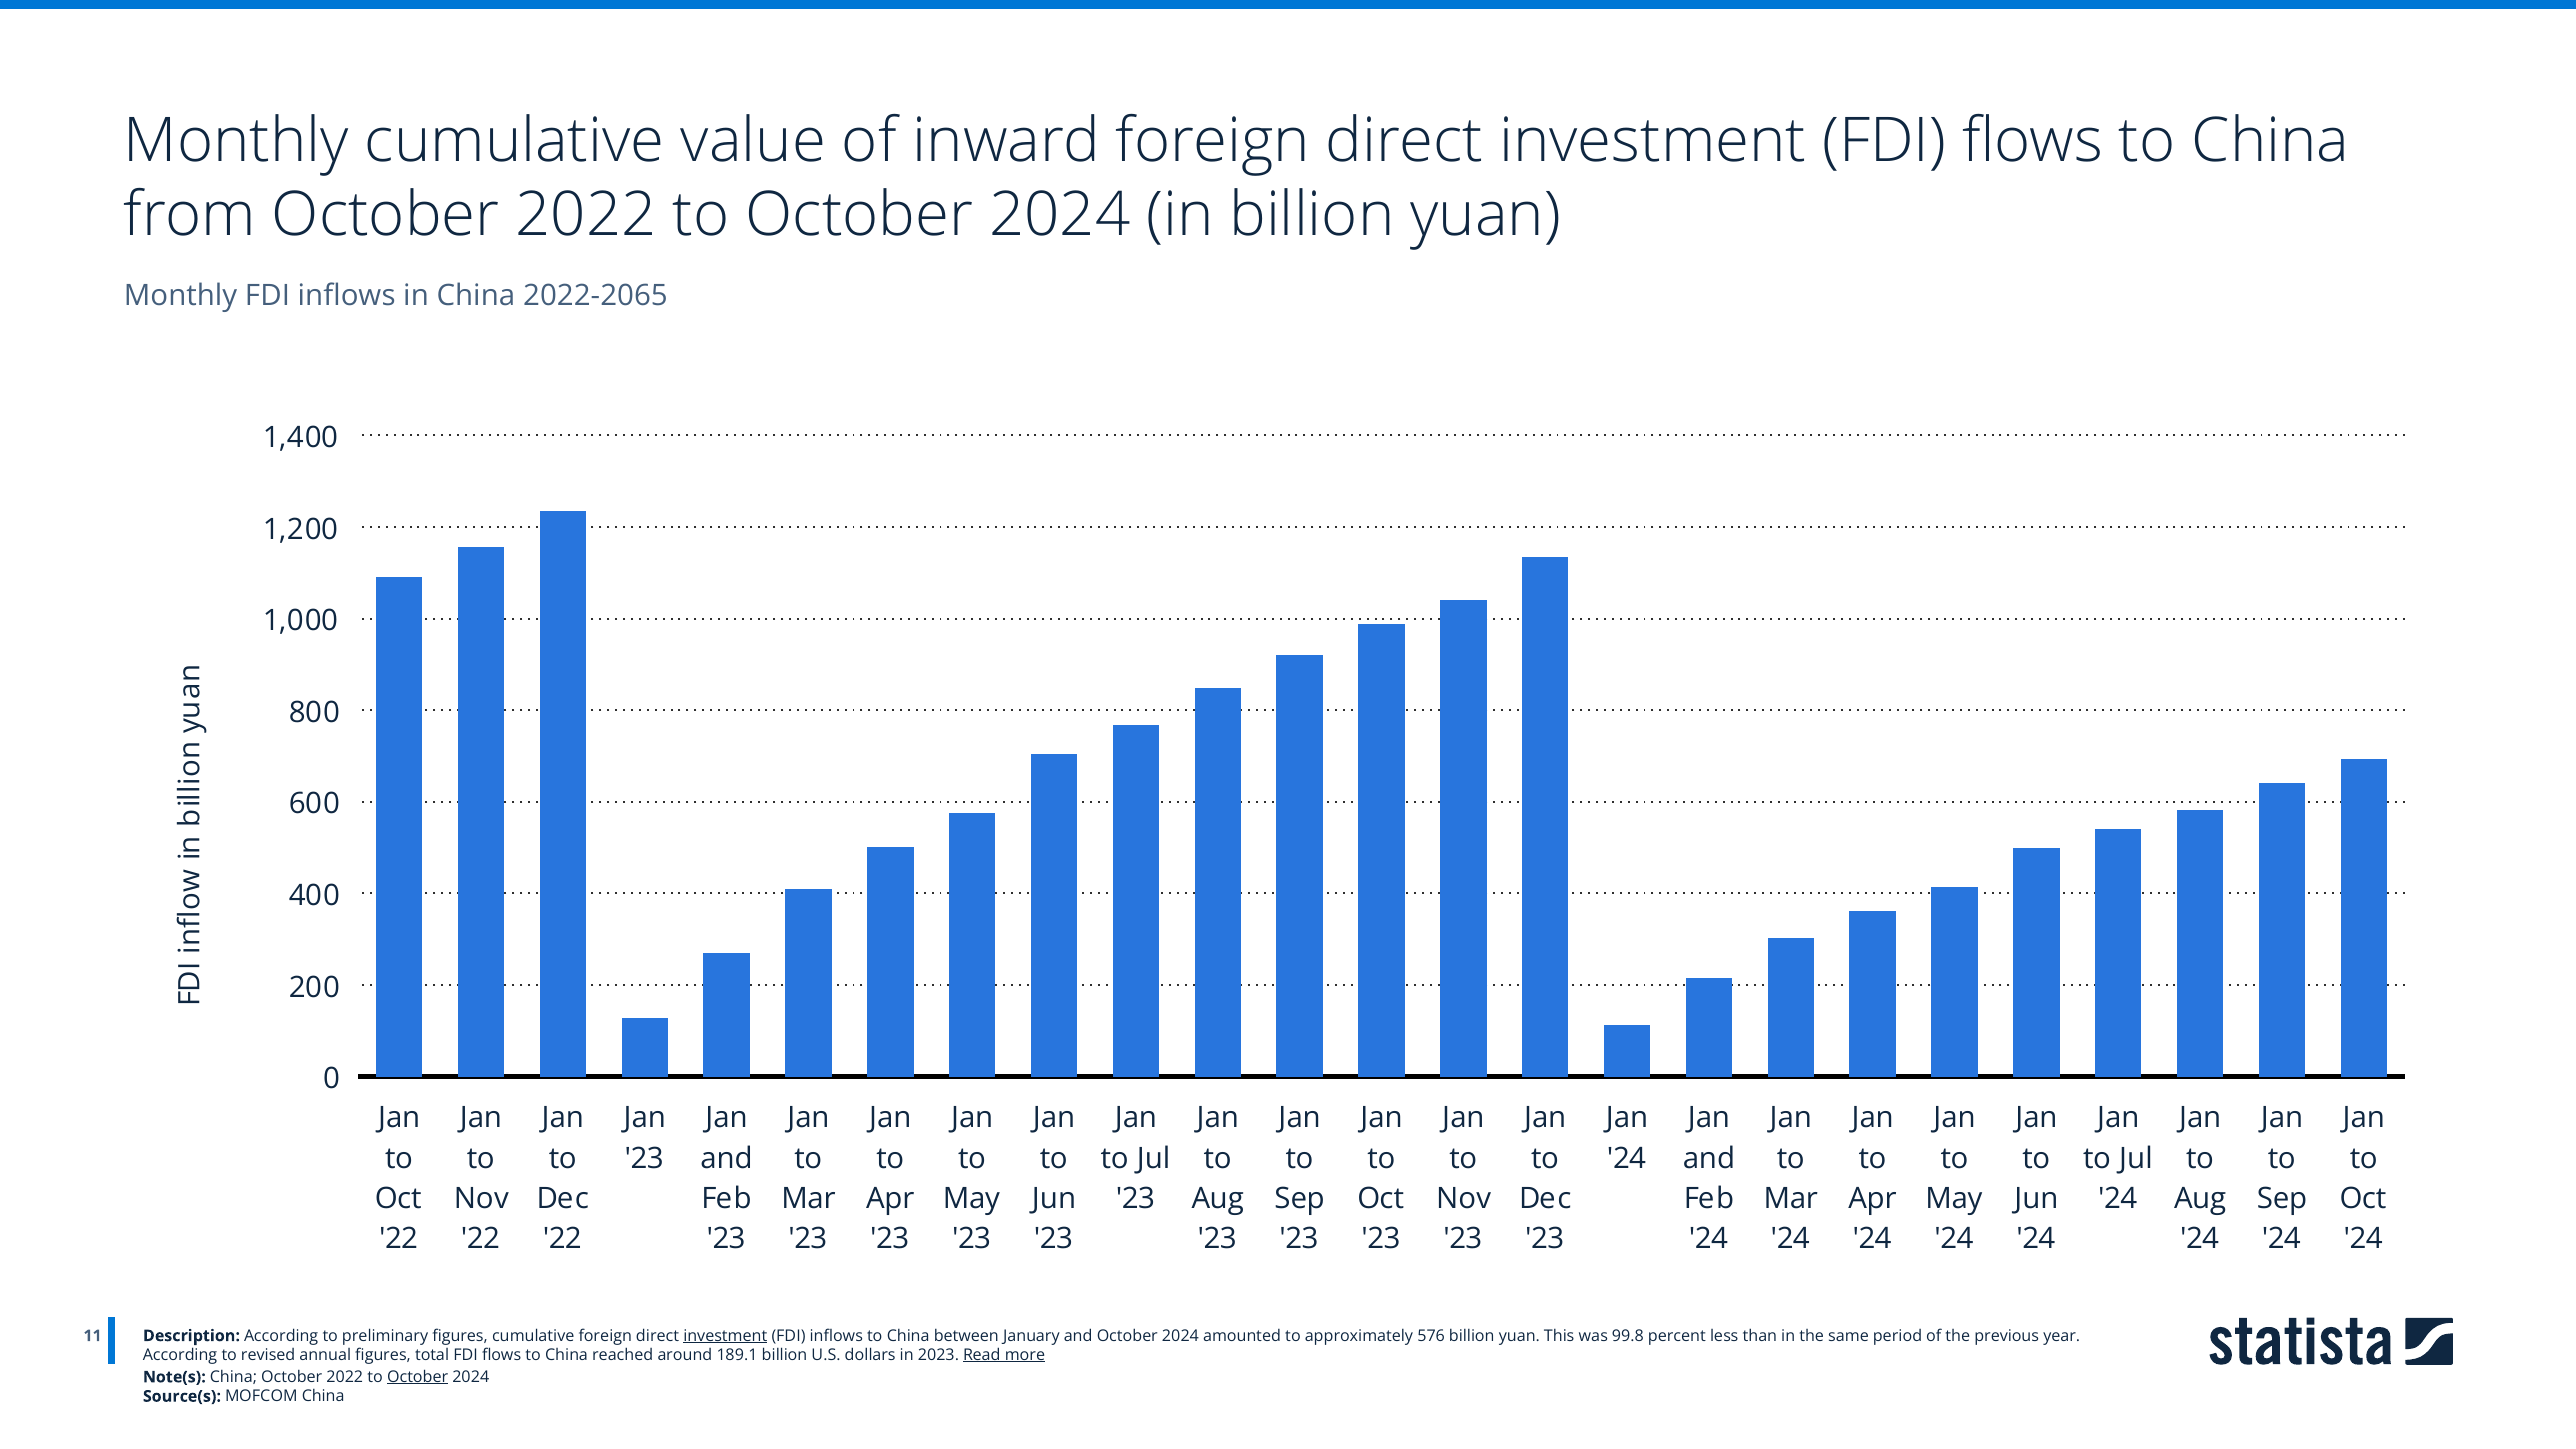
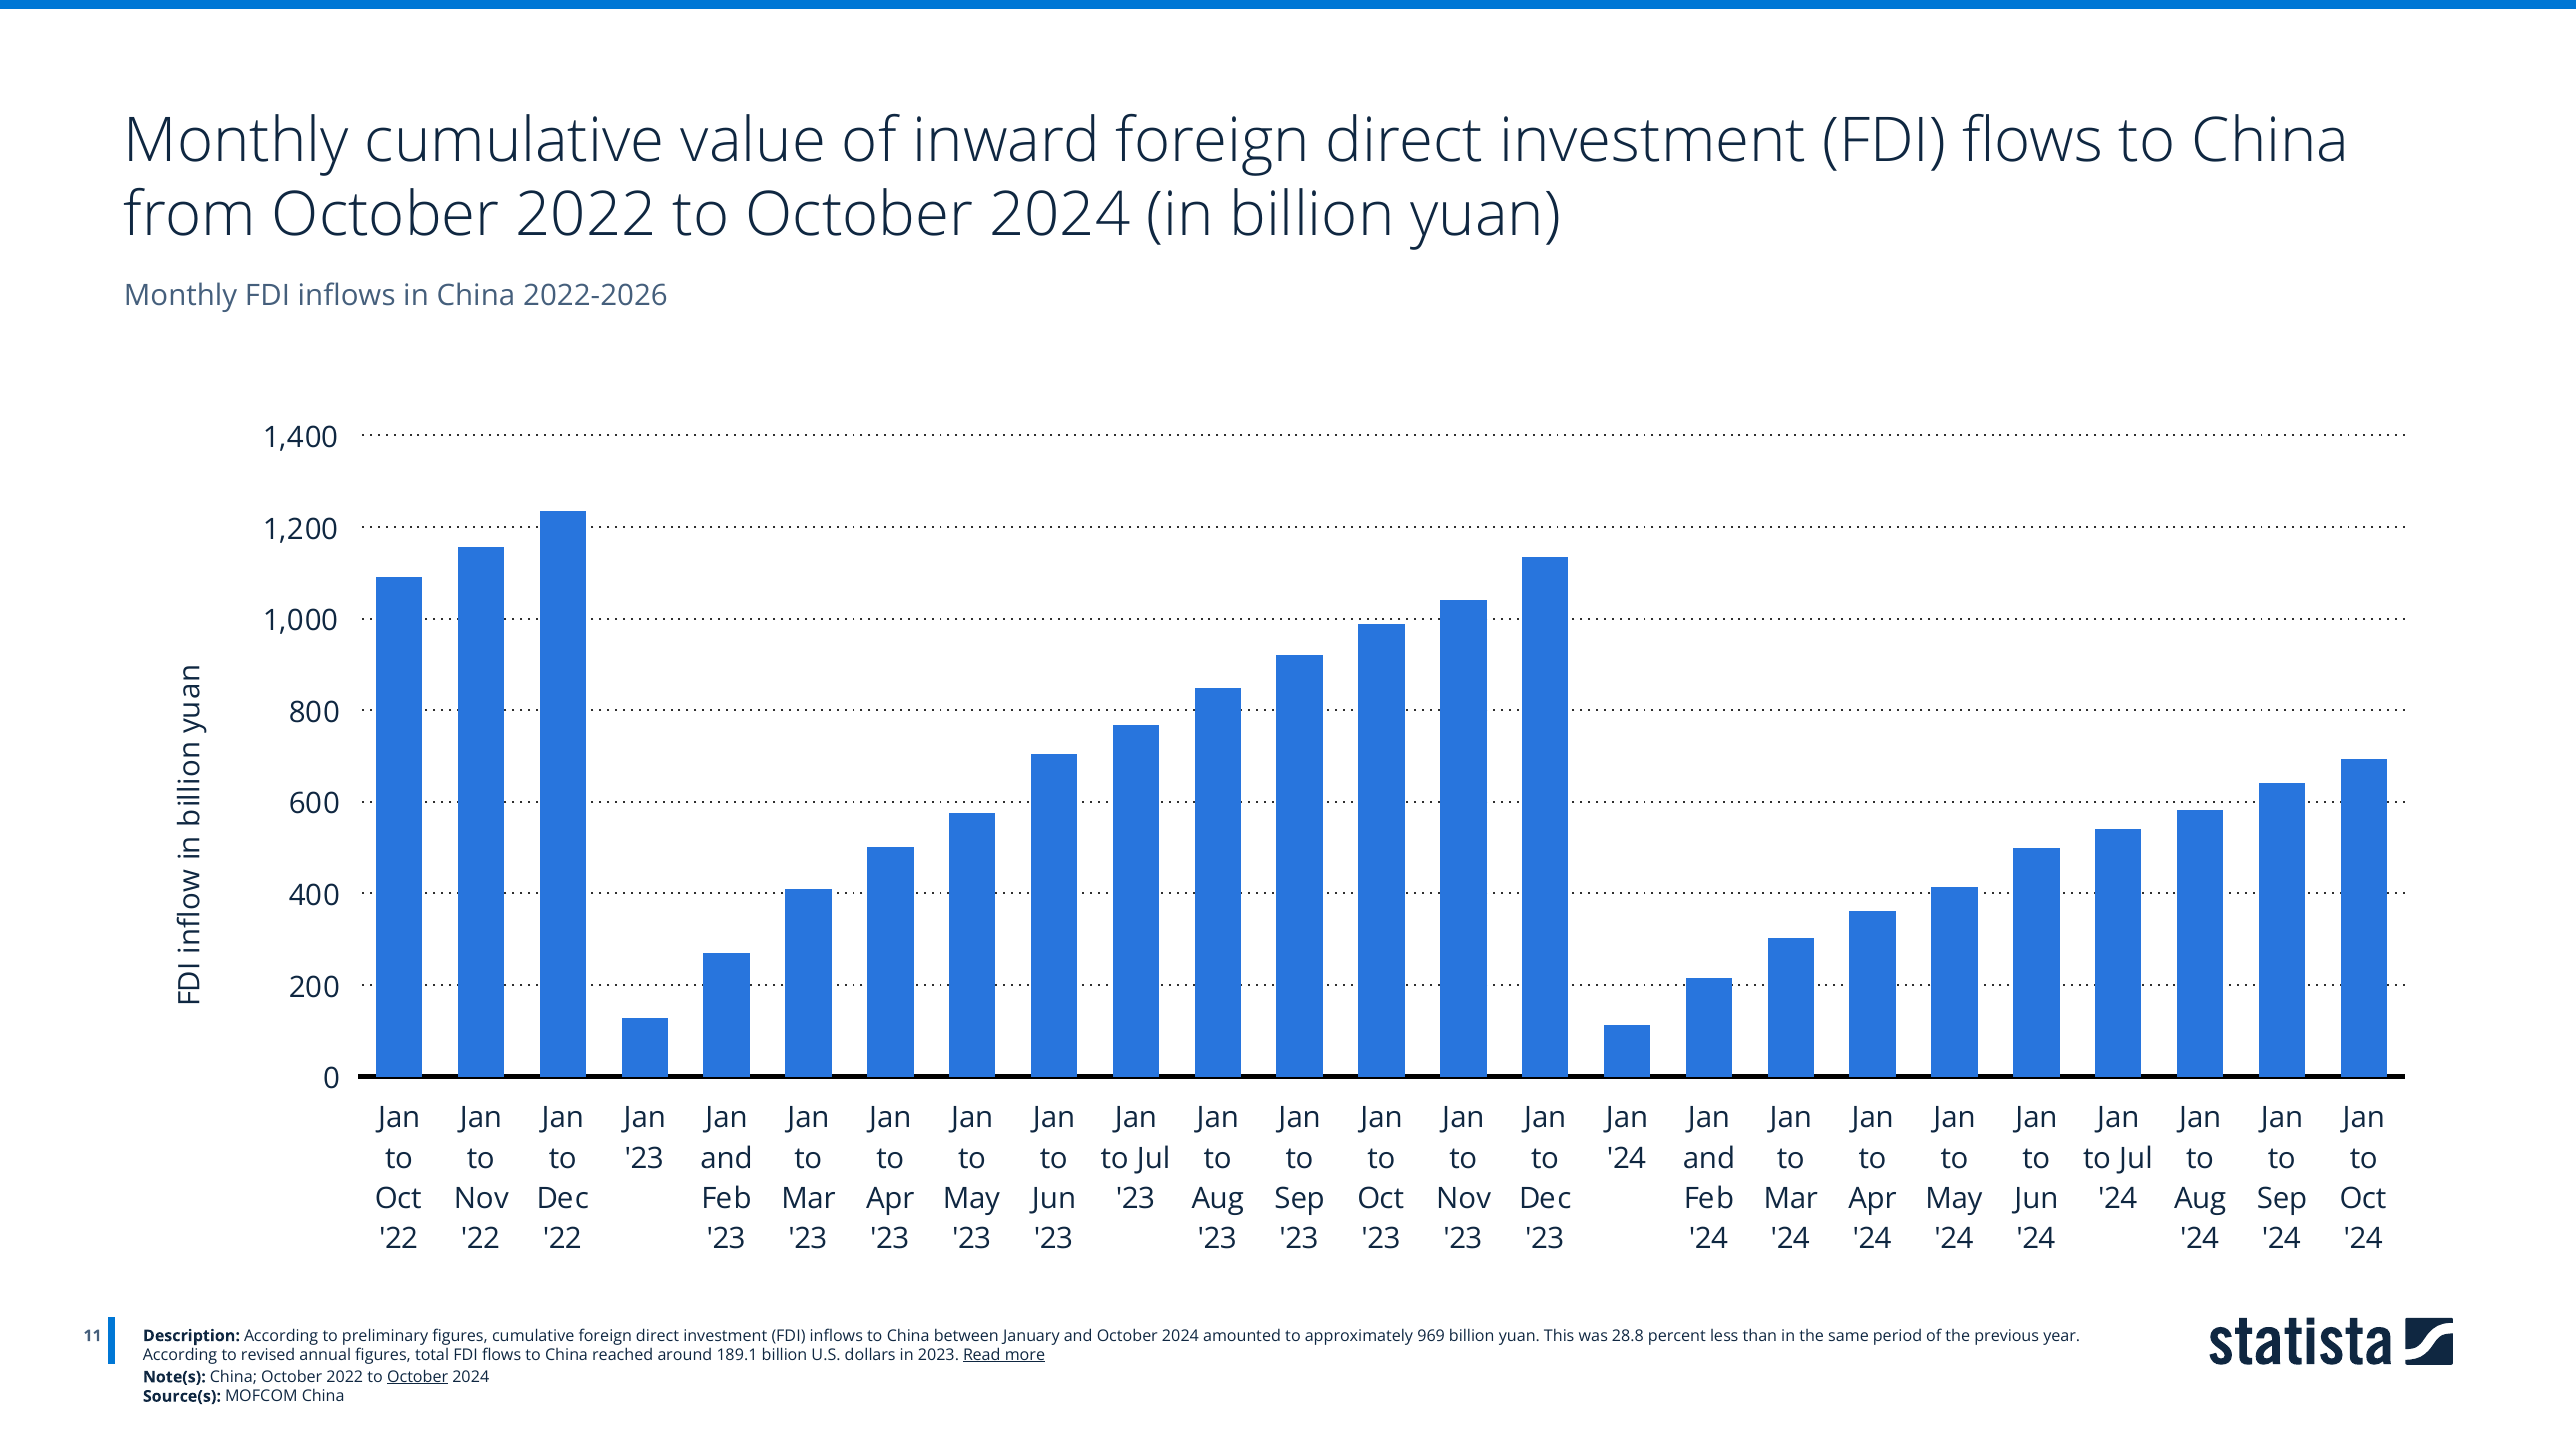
2022-2065: 2022-2065 -> 2022-2026 (595, 296)
investment underline: present -> none (725, 1336)
576: 576 -> 969 (1431, 1336)
99.8: 99.8 -> 28.8 (1628, 1336)
